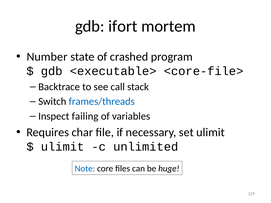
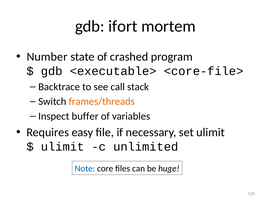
frames/threads colour: blue -> orange (102, 102)
failing: failing -> buffer (85, 116)
char: char -> easy (82, 132)
